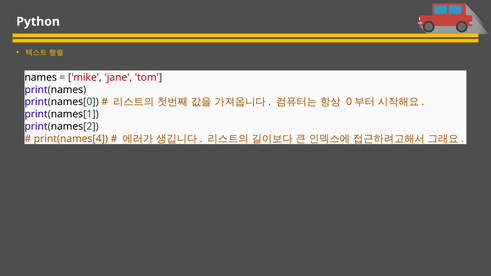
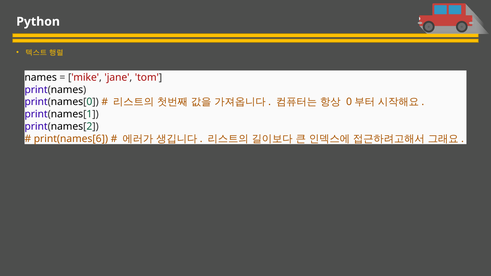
print(names[4: print(names[4 -> print(names[6 (71, 139)
